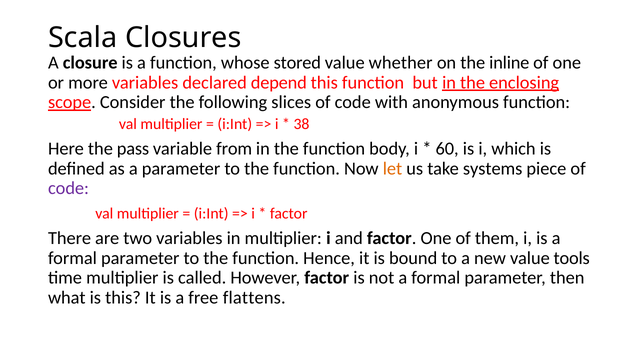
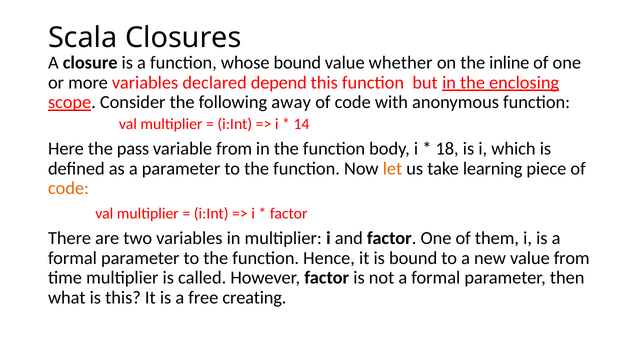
whose stored: stored -> bound (297, 63)
slices: slices -> away (291, 102)
38: 38 -> 14 (301, 124)
60: 60 -> 18 (447, 149)
systems: systems -> learning (493, 169)
code colour: purple -> orange (69, 189)
value tools: tools -> from (572, 258)
flattens: flattens -> creating (254, 298)
